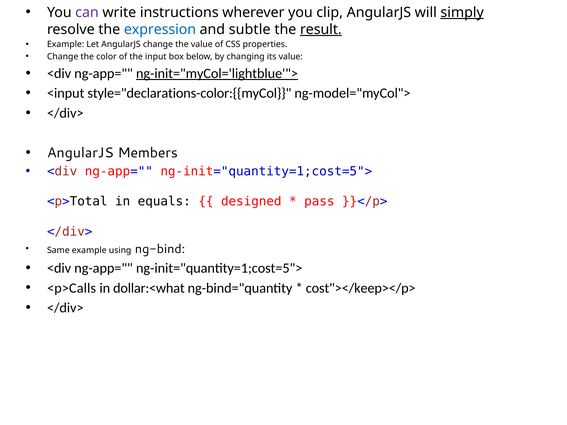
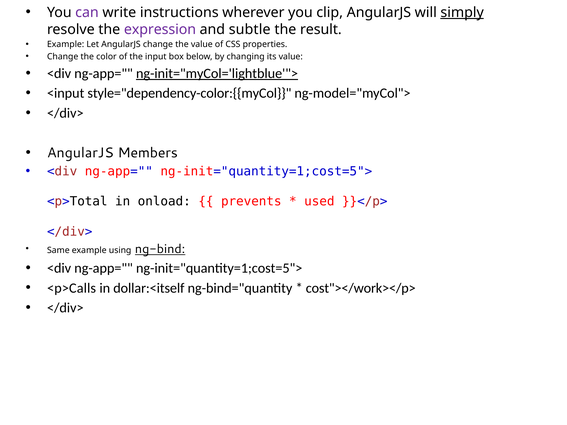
expression colour: blue -> purple (160, 29)
result underline: present -> none (321, 29)
style="declarations-color:{{myCol: style="declarations-color:{{myCol -> style="dependency-color:{{myCol (189, 93)
equals: equals -> onload (164, 202)
designed: designed -> prevents (251, 202)
pass: pass -> used (319, 202)
ng-bind underline: none -> present (160, 249)
dollar:<what: dollar:<what -> dollar:<itself (149, 288)
cost"></keep></p>: cost"></keep></p> -> cost"></work></p> (361, 288)
